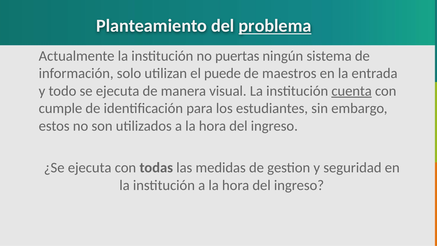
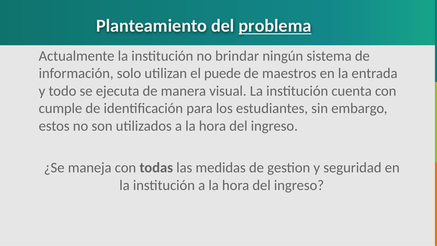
puertas: puertas -> brindar (237, 56)
cuenta underline: present -> none (352, 91)
¿Se ejecuta: ejecuta -> maneja (90, 168)
